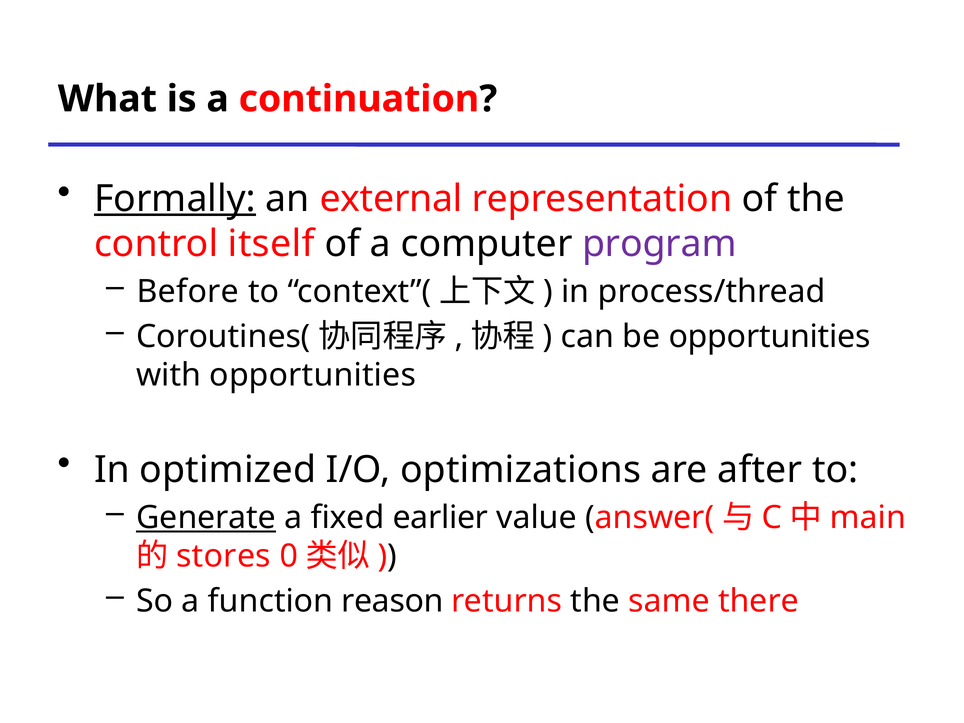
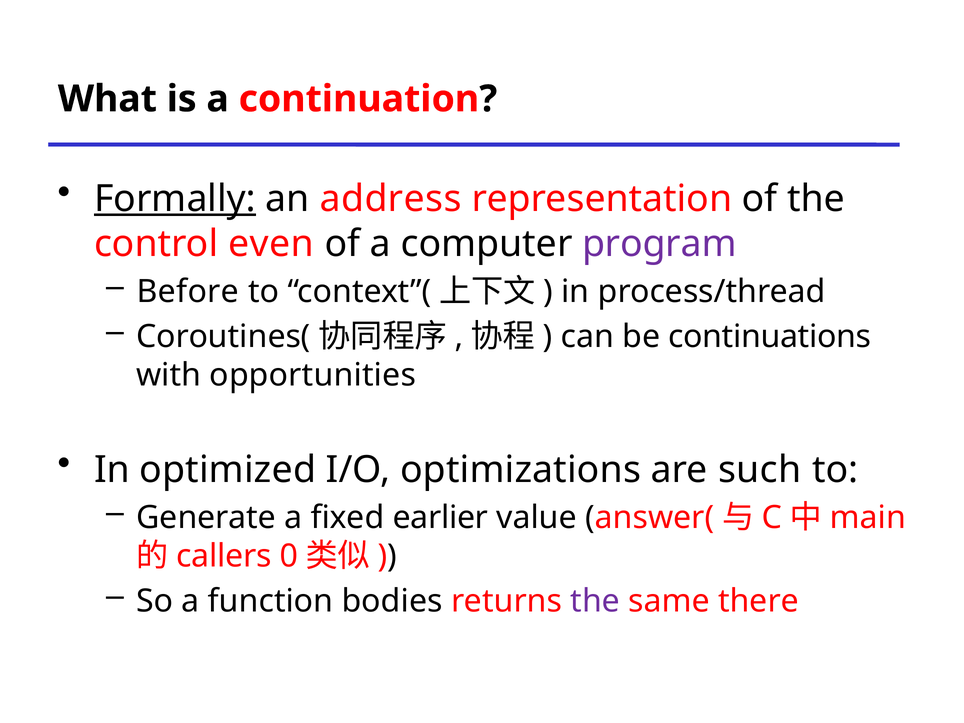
external: external -> address (391, 199)
itself: itself -> even (271, 244)
be opportunities: opportunities -> continuations (770, 336)
after: after -> such (760, 470)
Generate underline: present -> none (206, 518)
stores: stores -> callers (224, 556)
reason: reason -> bodies (392, 601)
the colour: black -> purple (595, 601)
